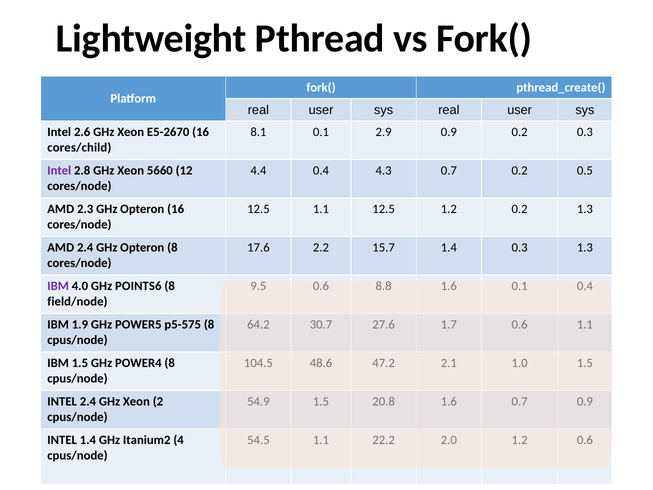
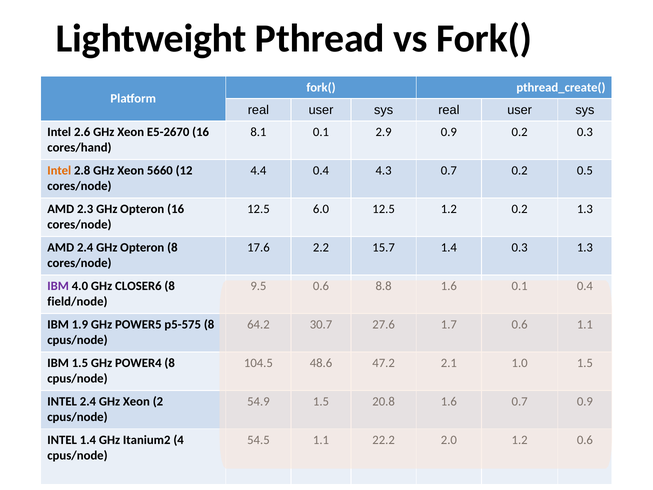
cores/child: cores/child -> cores/hand (79, 148)
Intel colour: purple -> orange (59, 171)
12.5 1.1: 1.1 -> 6.0 (321, 209)
POINTS6: POINTS6 -> CLOSER6 (138, 286)
